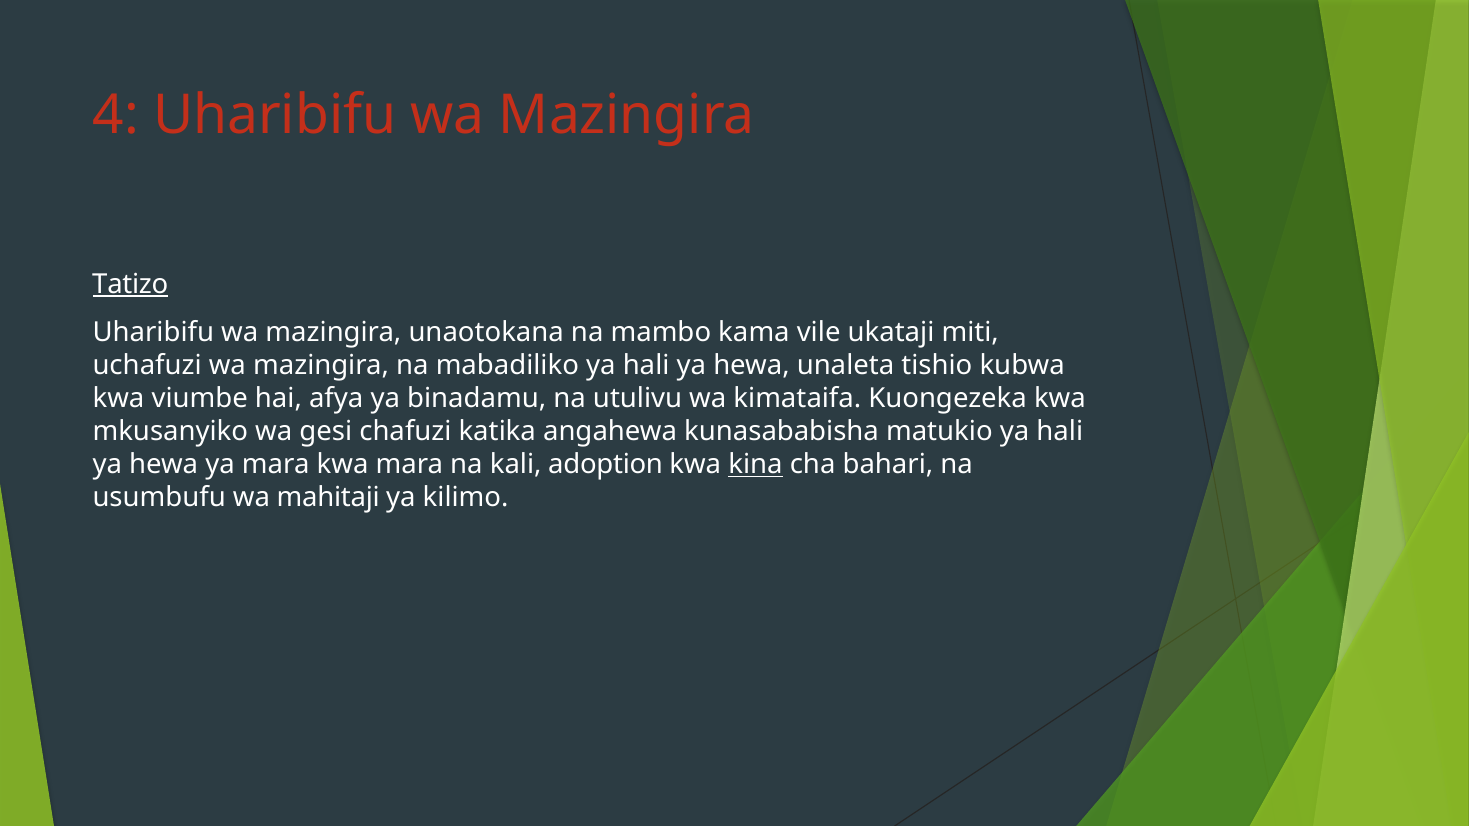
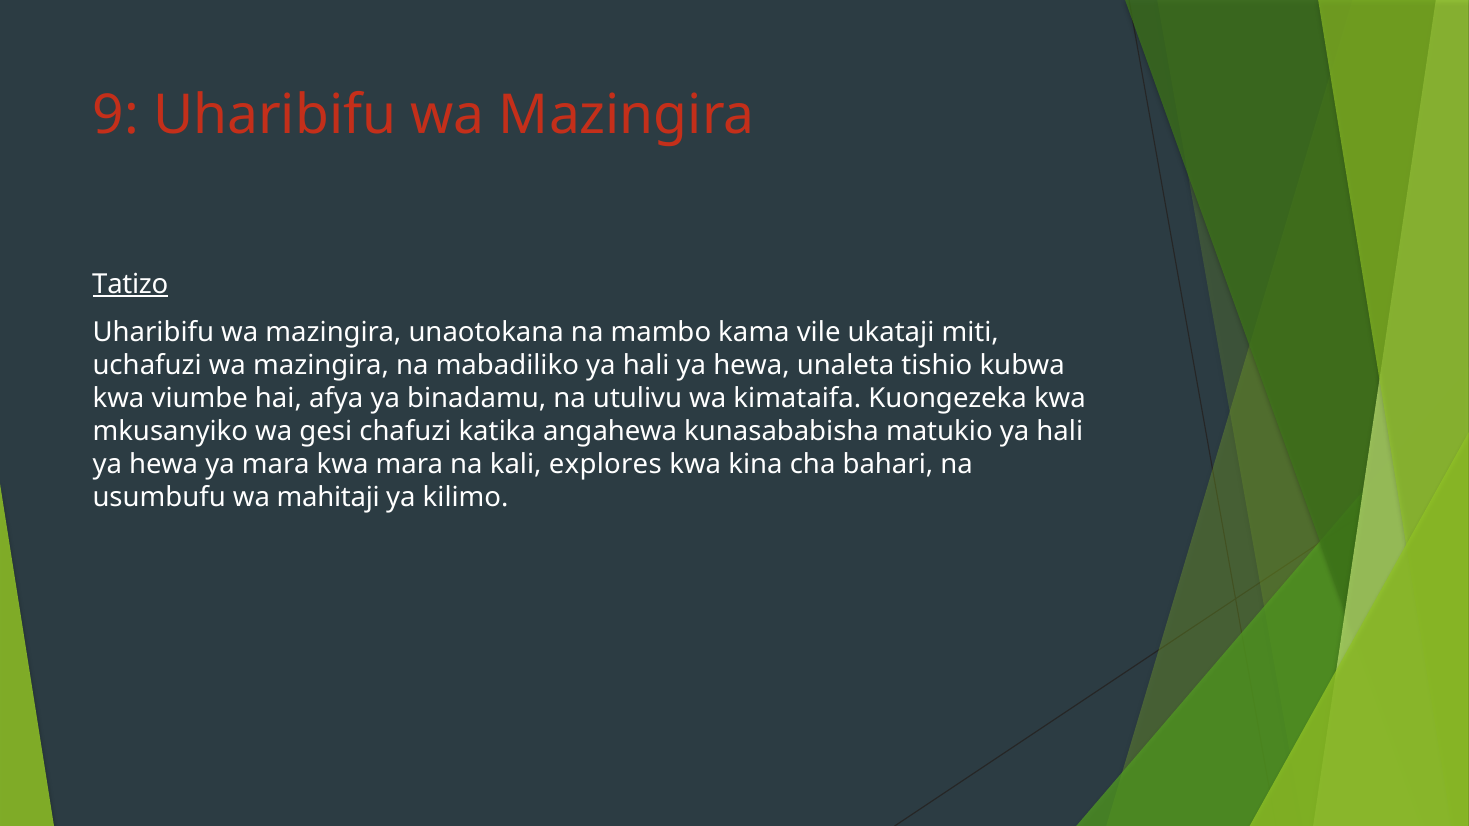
4: 4 -> 9 (116, 116)
adoption: adoption -> explores (605, 465)
kina underline: present -> none (755, 465)
